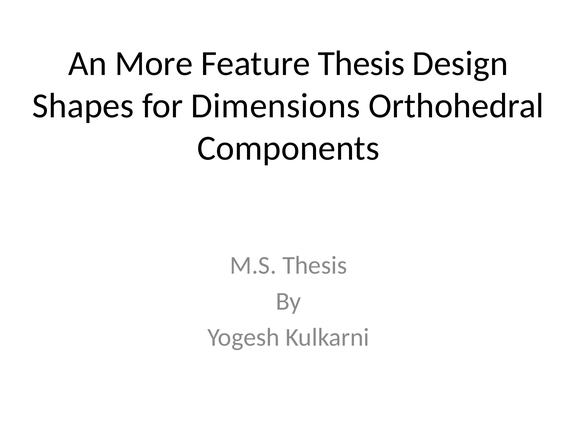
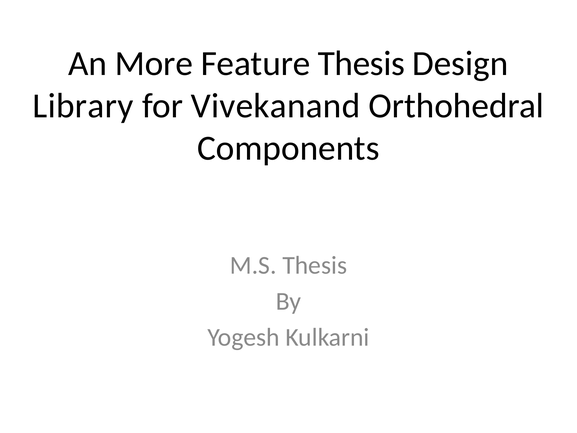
Shapes: Shapes -> Library (83, 106)
Dimensions: Dimensions -> Vivekanand (276, 106)
